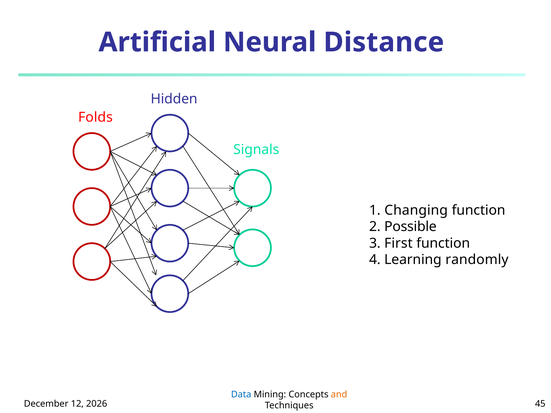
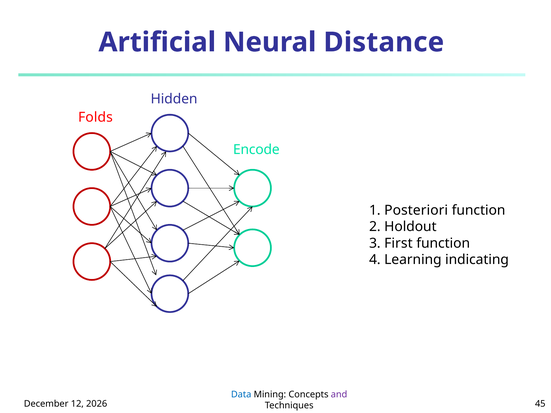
Signals: Signals -> Encode (256, 150)
Changing: Changing -> Posteriori (416, 210)
Possible: Possible -> Holdout (410, 227)
randomly: randomly -> indicating (477, 260)
and colour: orange -> purple (339, 395)
